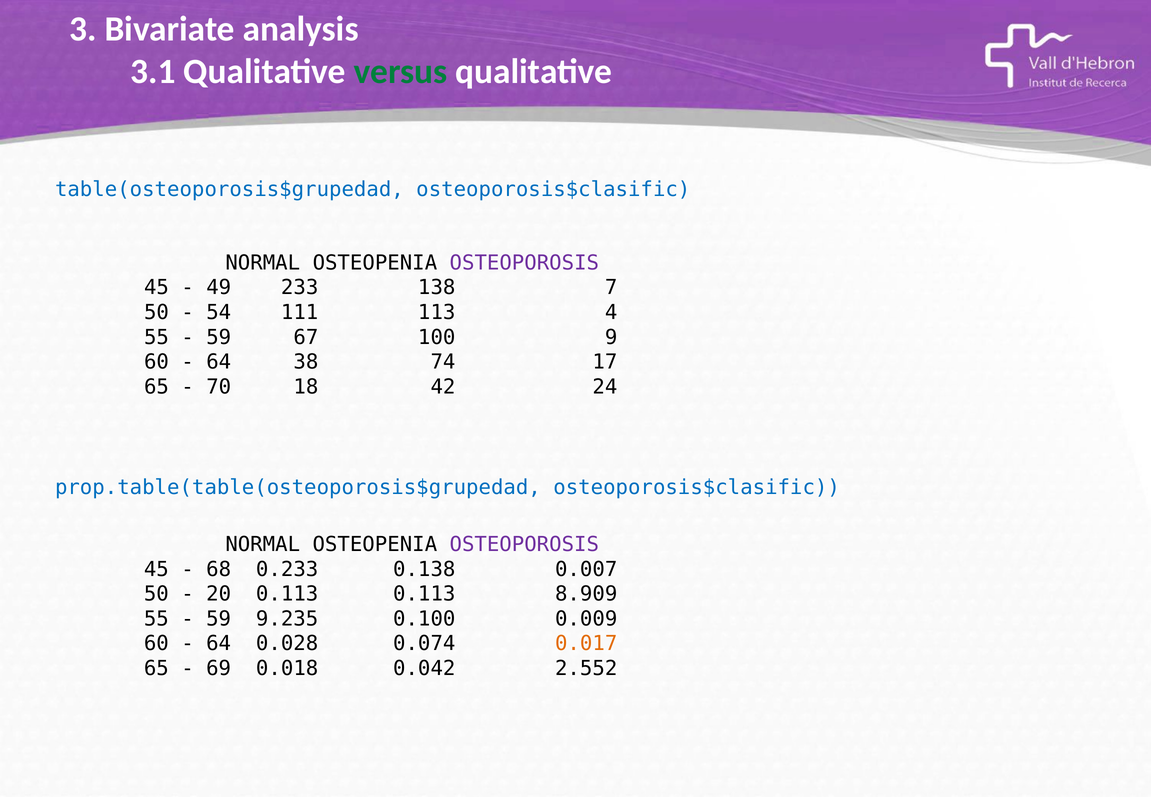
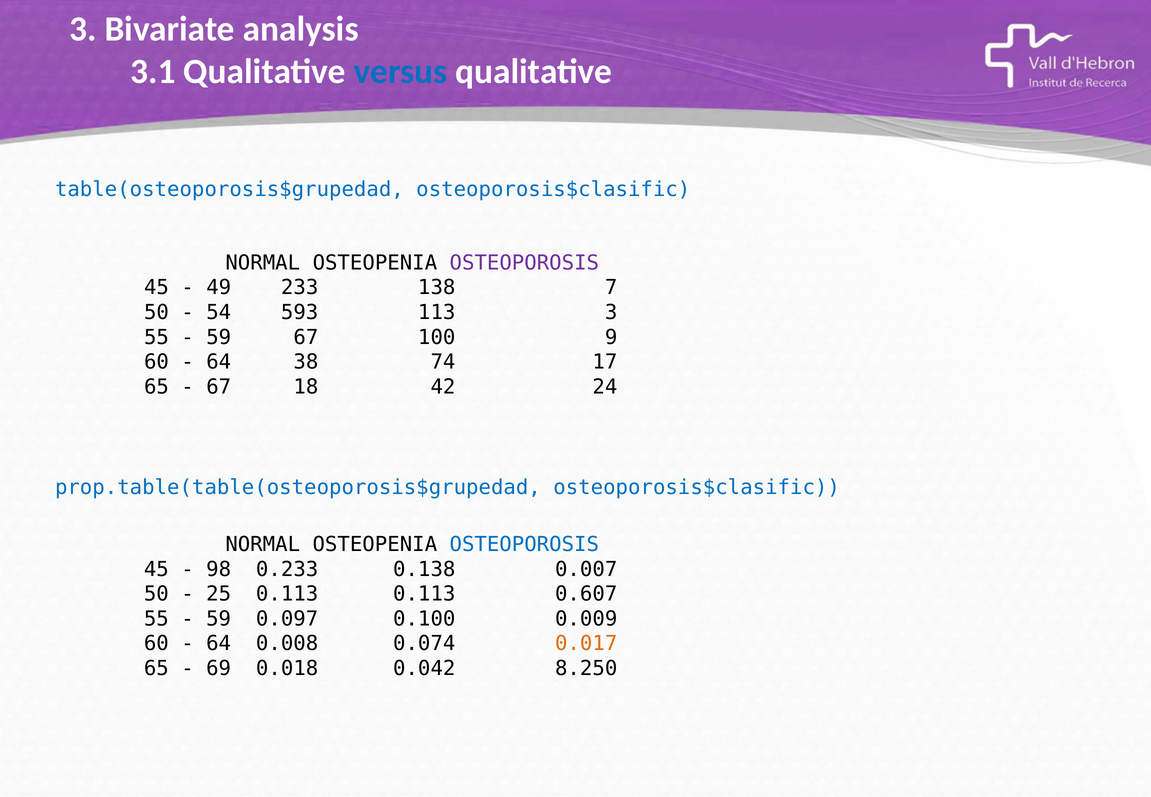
versus colour: green -> blue (401, 71)
111: 111 -> 593 (300, 312)
113 4: 4 -> 3 (611, 312)
70: 70 -> 67 (219, 387)
OSTEOPOROSIS colour: purple -> blue (524, 544)
68: 68 -> 98 (219, 569)
20: 20 -> 25 (219, 594)
8.909: 8.909 -> 0.607 (586, 594)
9.235: 9.235 -> 0.097 (287, 619)
0.028: 0.028 -> 0.008 (287, 643)
2.552: 2.552 -> 8.250 (586, 668)
